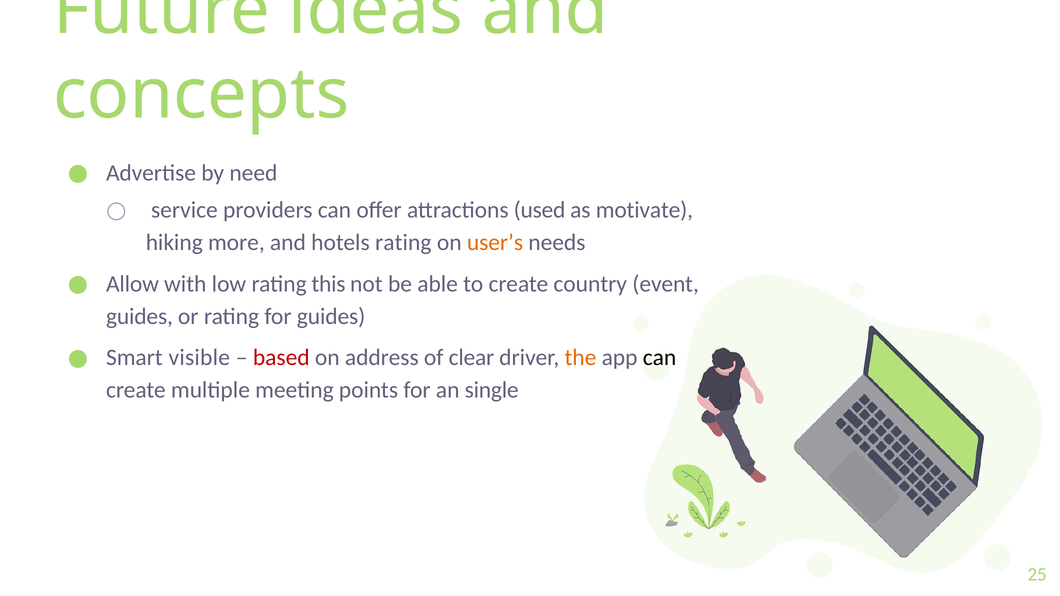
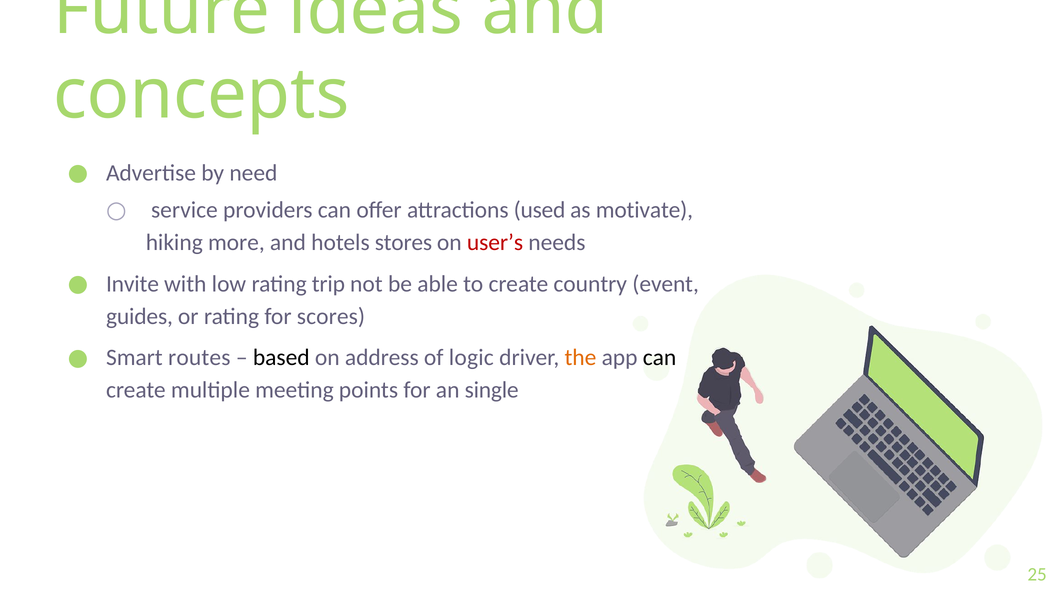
hotels rating: rating -> stores (403, 243)
user’s colour: orange -> red (495, 243)
Allow: Allow -> Invite (132, 284)
this: this -> trip (328, 284)
for guides: guides -> scores (331, 316)
visible: visible -> routes (199, 358)
based colour: red -> black (281, 358)
clear: clear -> logic (471, 358)
